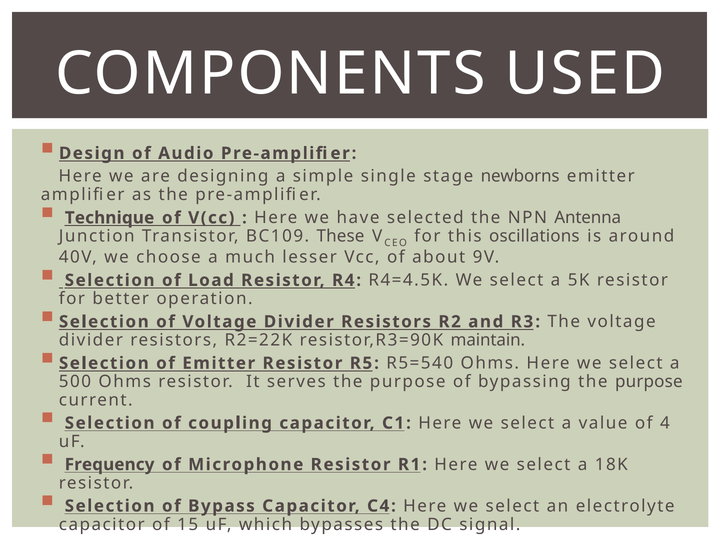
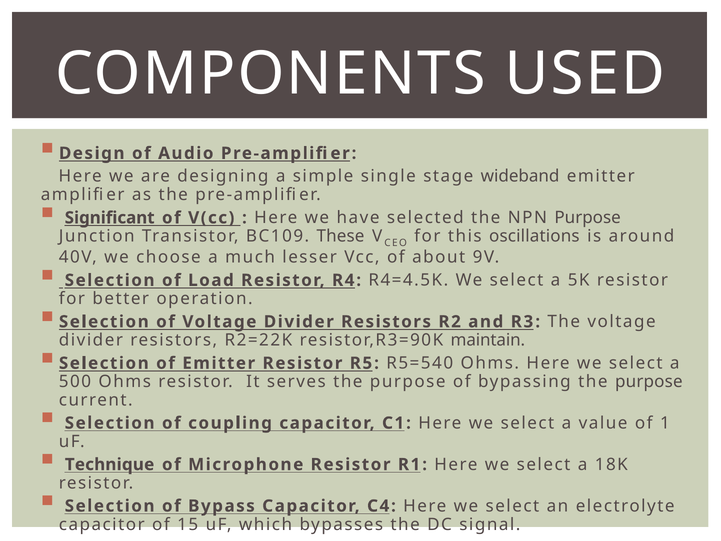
newborns: newborns -> wideband (520, 176)
Technique: Technique -> Significant (110, 218)
NPN Antenna: Antenna -> Purpose (588, 218)
4: 4 -> 1 (665, 423)
Frequency: Frequency -> Technique (110, 464)
